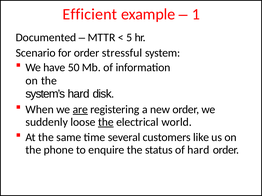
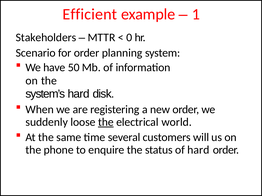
Documented: Documented -> Stakeholders (46, 38)
5: 5 -> 0 (129, 38)
stressful: stressful -> planning (122, 53)
are underline: present -> none (80, 110)
like: like -> will (201, 138)
